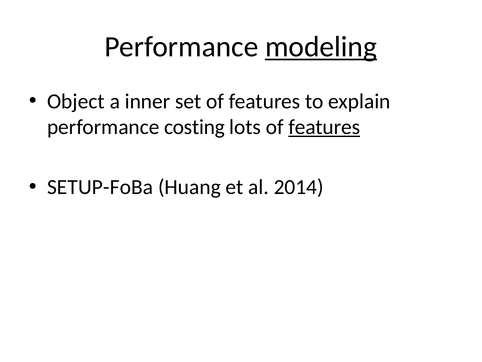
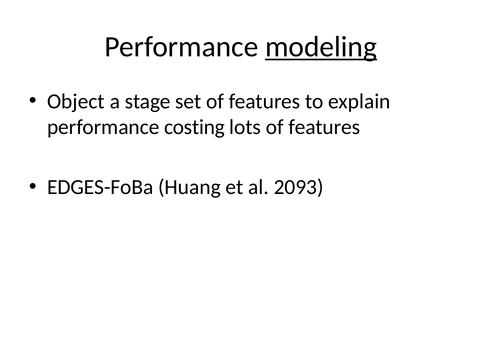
inner: inner -> stage (148, 101)
features underline: present -> none (324, 127)
SETUP-FoBa: SETUP-FoBa -> EDGES-FoBa (100, 187)
2014: 2014 -> 2093 (299, 187)
